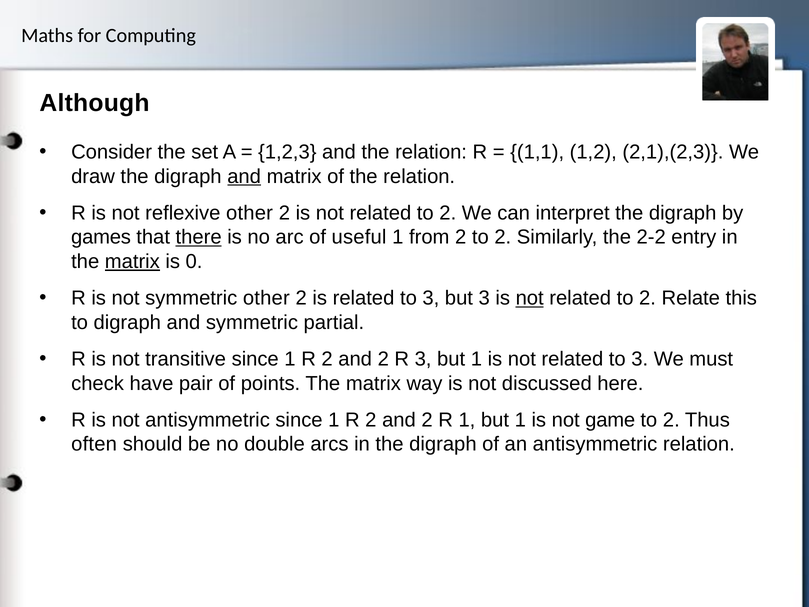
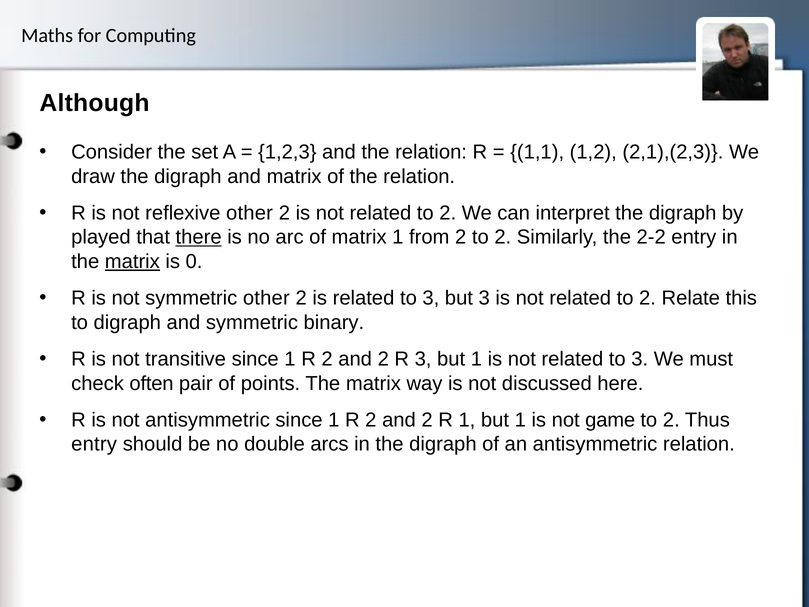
and underline: present -> none (244, 176)
games: games -> played (101, 237)
of useful: useful -> matrix (359, 237)
not underline: present -> none (530, 298)
partial: partial -> binary (334, 322)
have: have -> often (152, 383)
often: often -> entry (94, 444)
